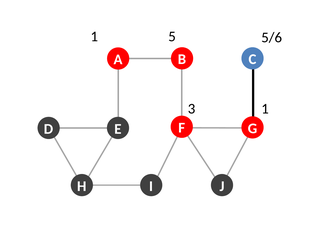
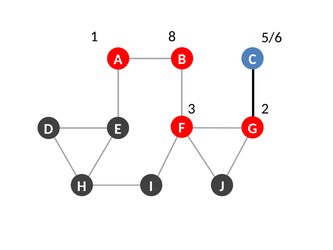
5: 5 -> 8 (172, 37)
3 1: 1 -> 2 (265, 109)
